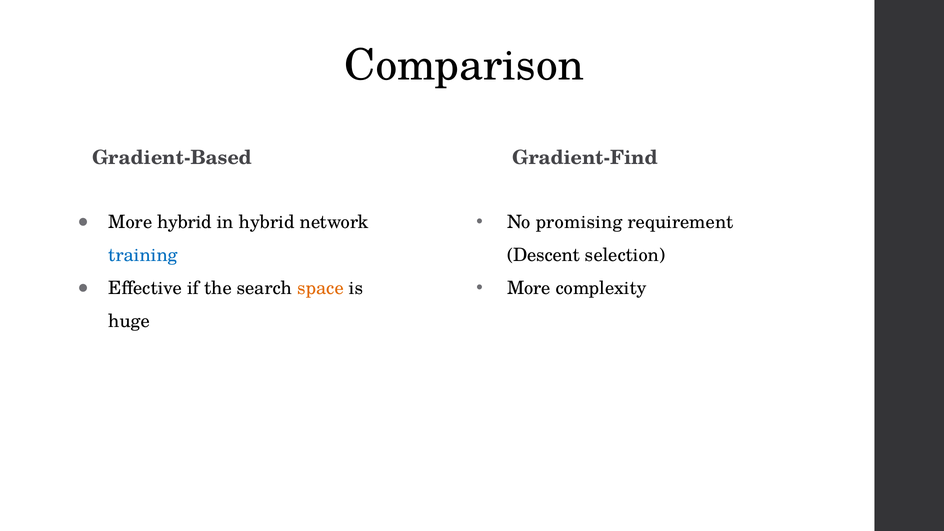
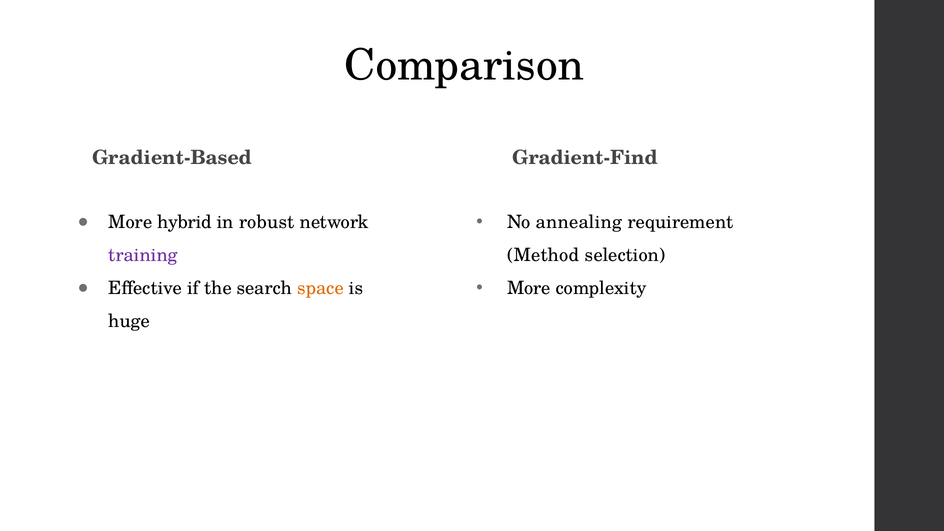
in hybrid: hybrid -> robust (267, 222)
promising: promising -> annealing (579, 222)
training colour: blue -> purple (143, 255)
Descent: Descent -> Method (543, 255)
